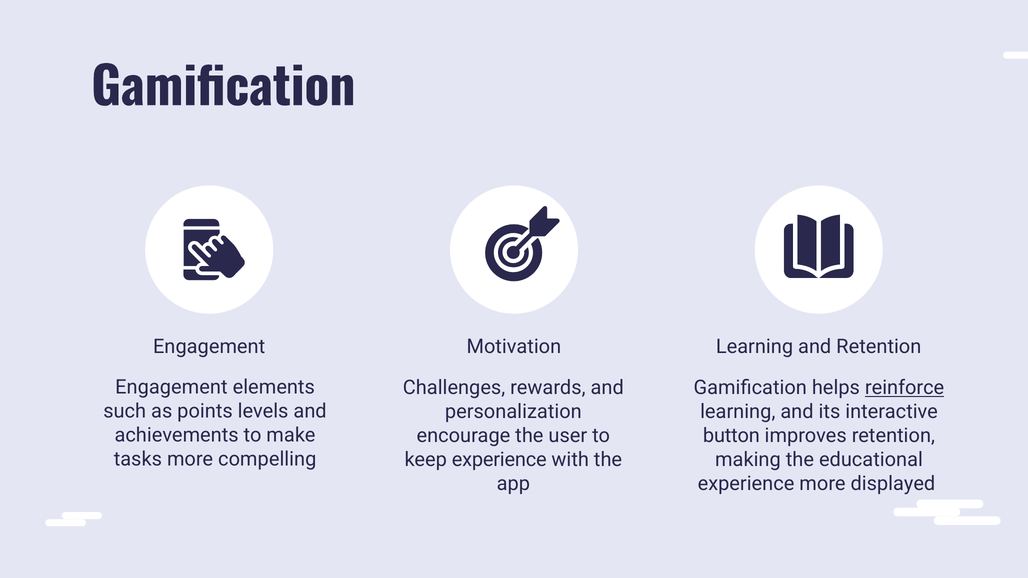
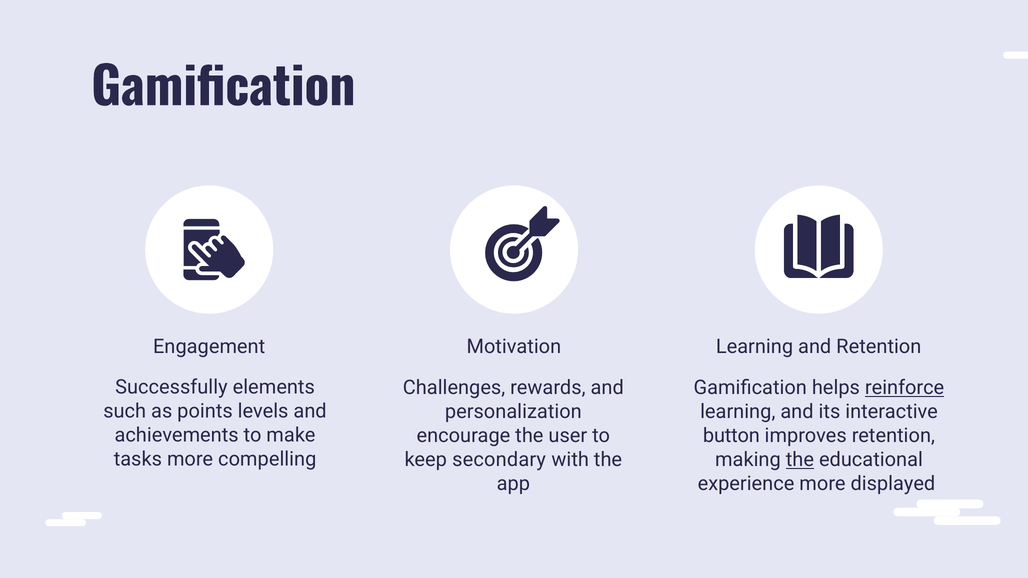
Engagement: Engagement -> Successfully (171, 387)
keep experience: experience -> secondary (499, 460)
the underline: none -> present (800, 460)
